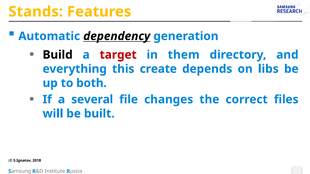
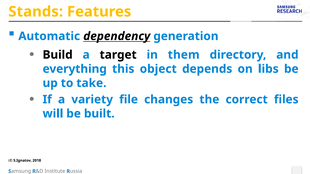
target colour: red -> black (118, 55)
create: create -> object (158, 69)
both: both -> take (91, 83)
several: several -> variety (92, 100)
